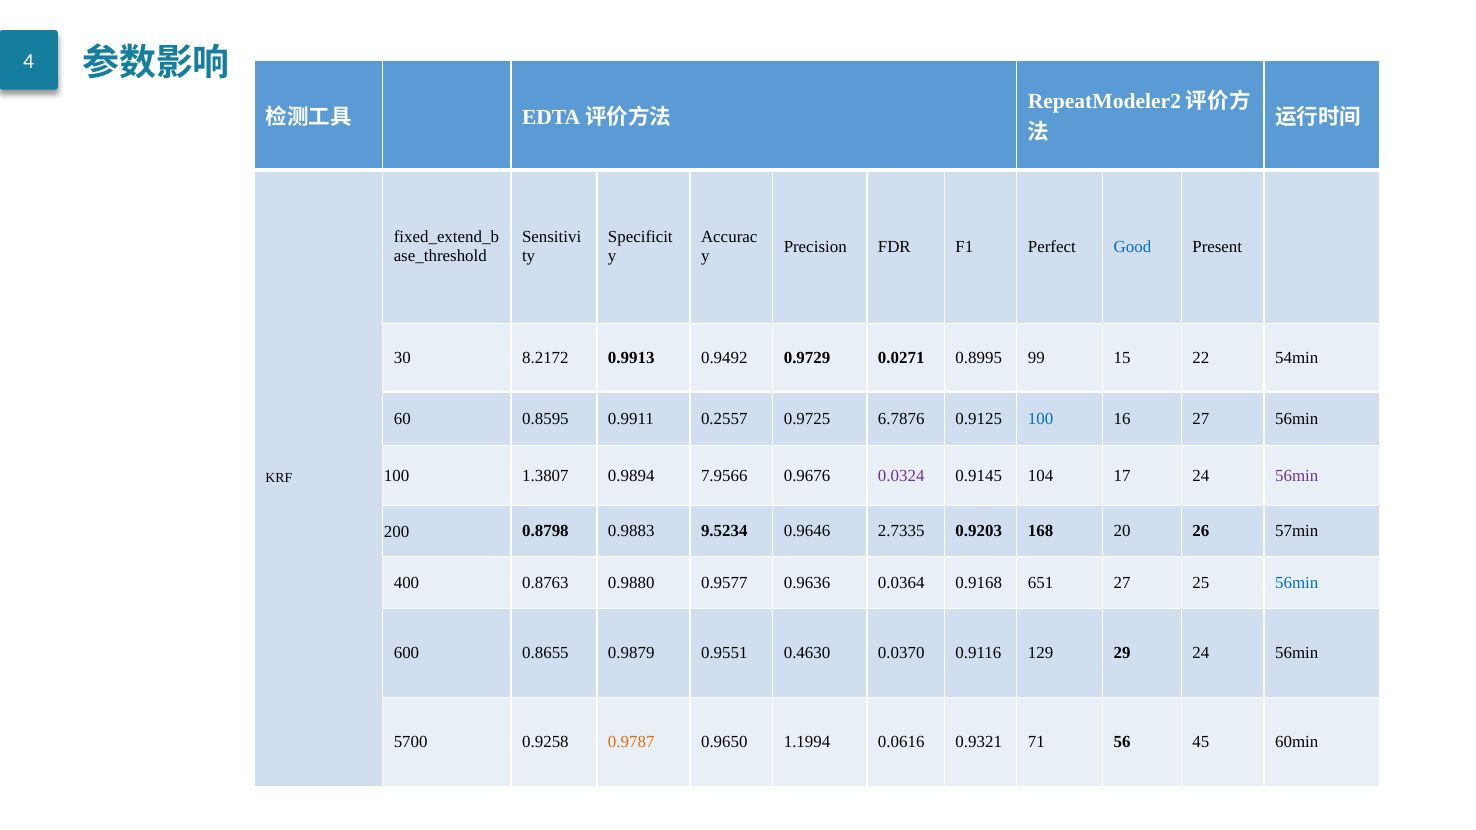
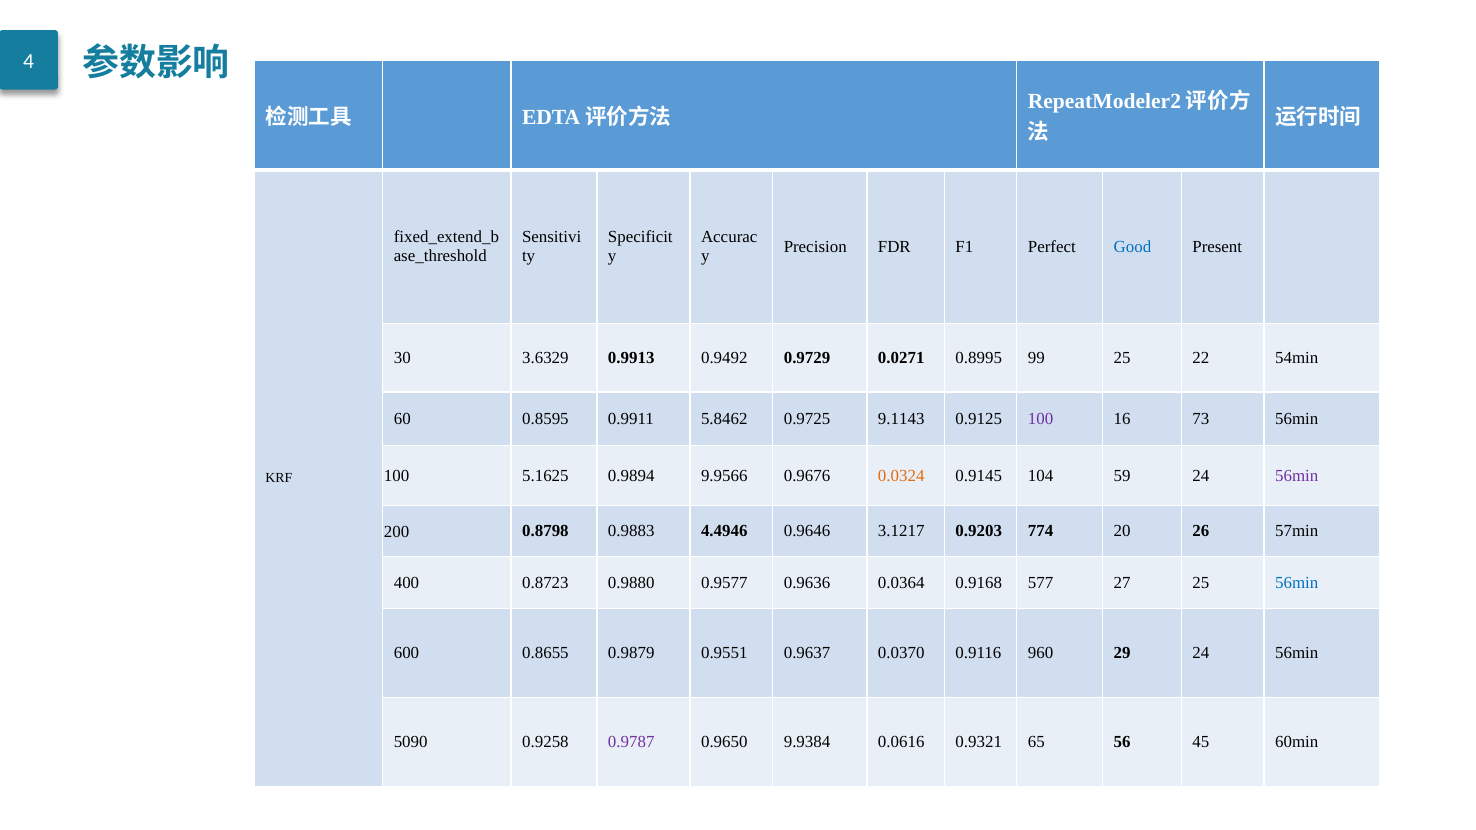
8.2172: 8.2172 -> 3.6329 (545, 358)
99 15: 15 -> 25 (1122, 358)
0.2557: 0.2557 -> 5.8462 (724, 419)
6.7876: 6.7876 -> 9.1143 (901, 419)
100 colour: blue -> purple (1041, 419)
16 27: 27 -> 73 (1201, 419)
1.3807: 1.3807 -> 5.1625 (545, 476)
7.9566: 7.9566 -> 9.9566 (724, 476)
0.0324 colour: purple -> orange (901, 476)
17: 17 -> 59 (1122, 476)
9.5234: 9.5234 -> 4.4946 (724, 531)
2.7335: 2.7335 -> 3.1217 (901, 531)
168: 168 -> 774 (1041, 531)
0.8763: 0.8763 -> 0.8723 (545, 583)
651: 651 -> 577 (1041, 583)
0.4630: 0.4630 -> 0.9637 (807, 653)
129: 129 -> 960 (1041, 653)
5700: 5700 -> 5090 (411, 742)
0.9787 colour: orange -> purple (631, 742)
1.1994: 1.1994 -> 9.9384 (807, 742)
71: 71 -> 65 (1036, 742)
